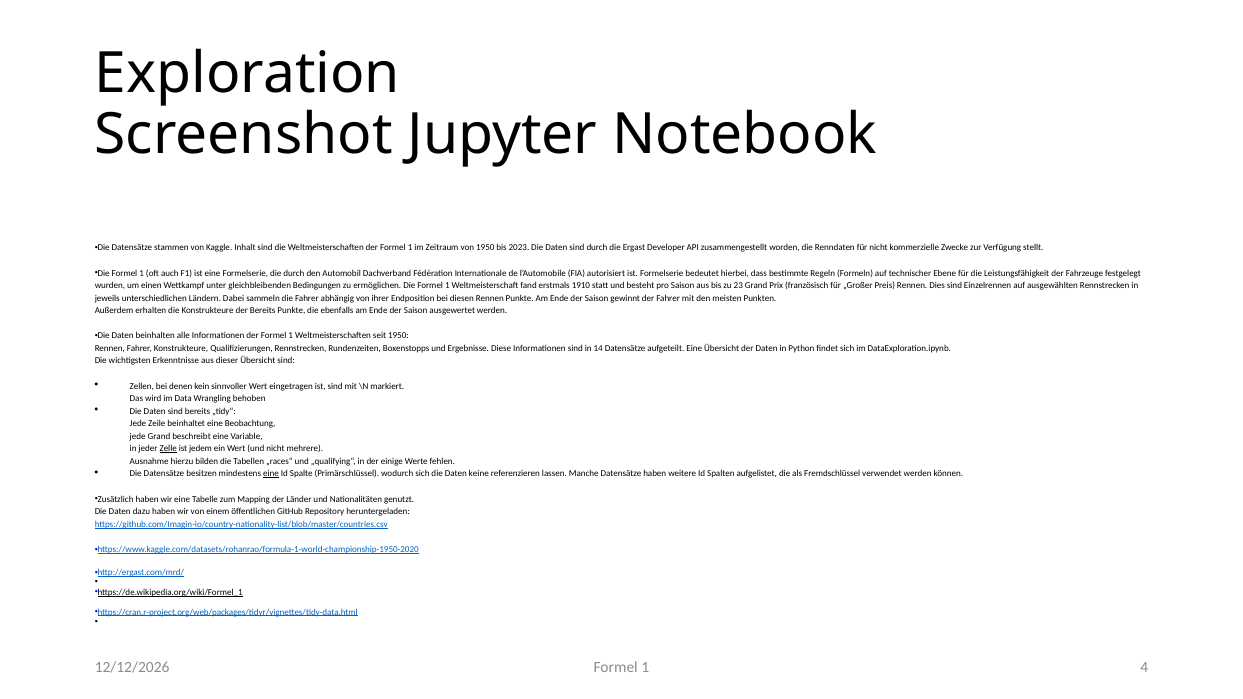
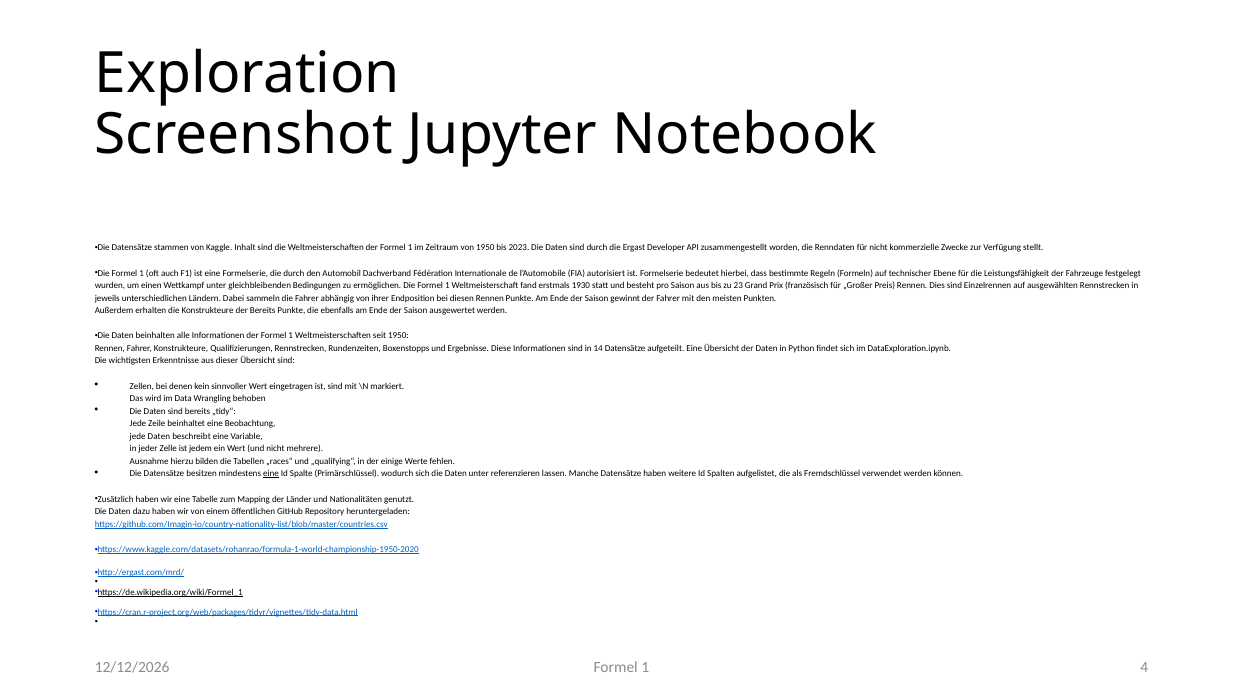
1910: 1910 -> 1930 (581, 286)
jede Grand: Grand -> Daten (159, 436)
Zelle underline: present -> none (168, 449)
Daten keine: keine -> unter (479, 474)
